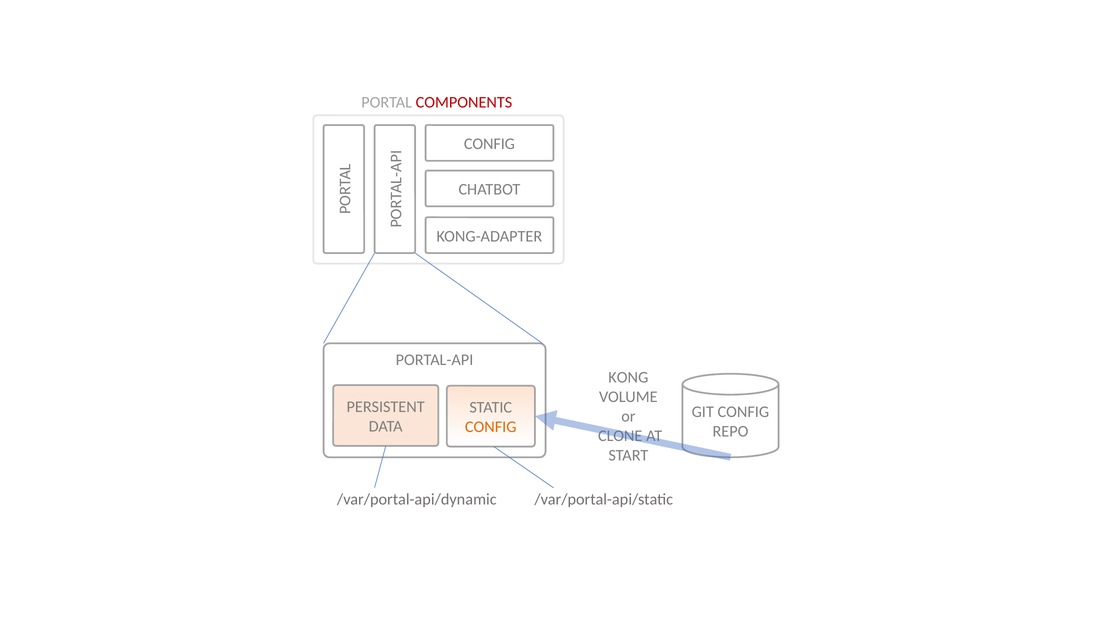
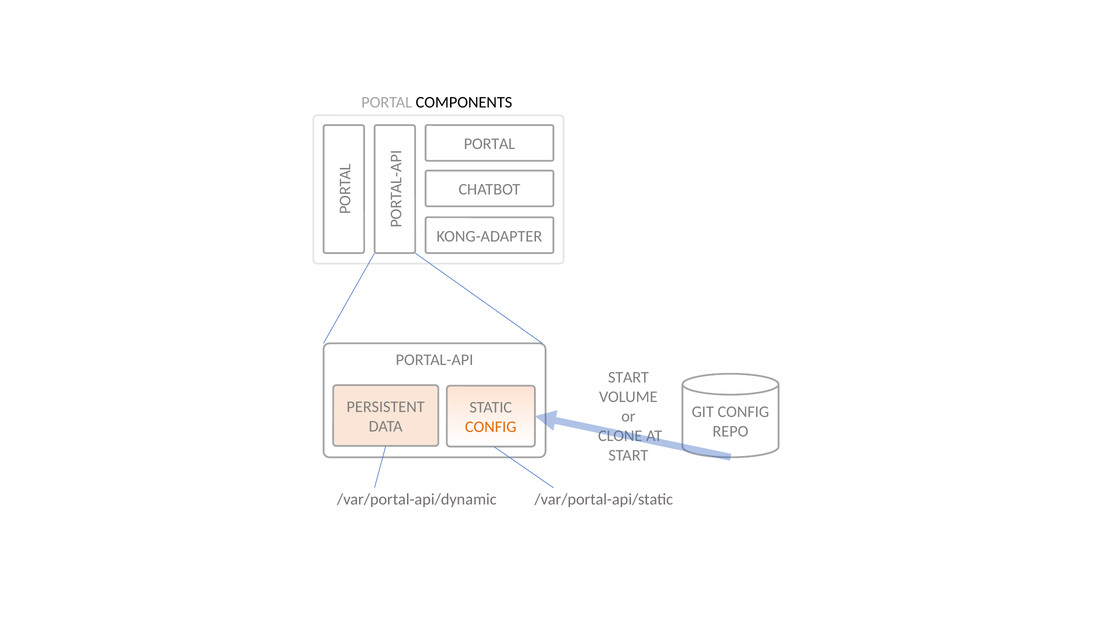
COMPONENTS colour: red -> black (464, 102)
CONFIG: CONFIG -> PORTAL (489, 144)
KONG: KONG -> START (628, 377)
